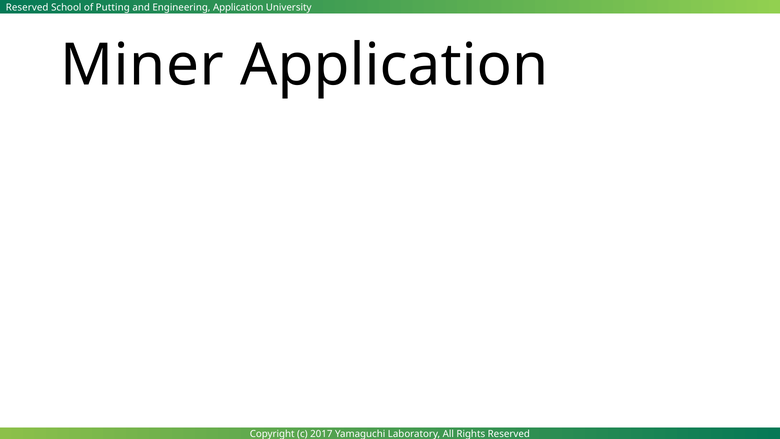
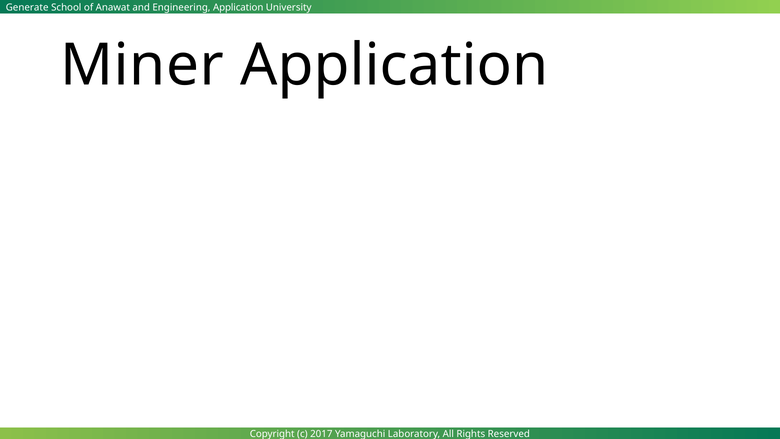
Reserved: Reserved -> Generate (27, 8)
Putting: Putting -> Anawat (113, 8)
